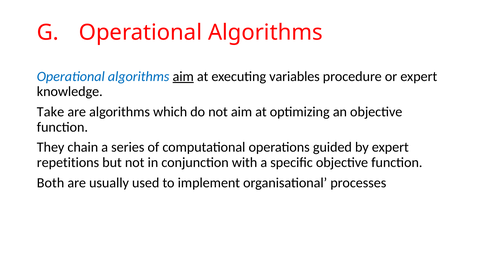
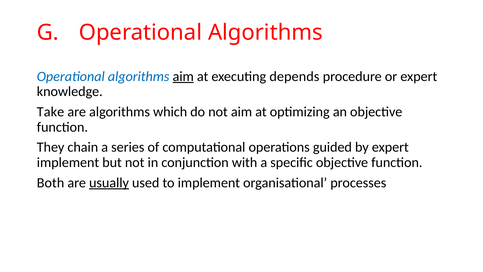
variables: variables -> depends (294, 76)
repetitions: repetitions -> implement (68, 162)
usually underline: none -> present (109, 183)
